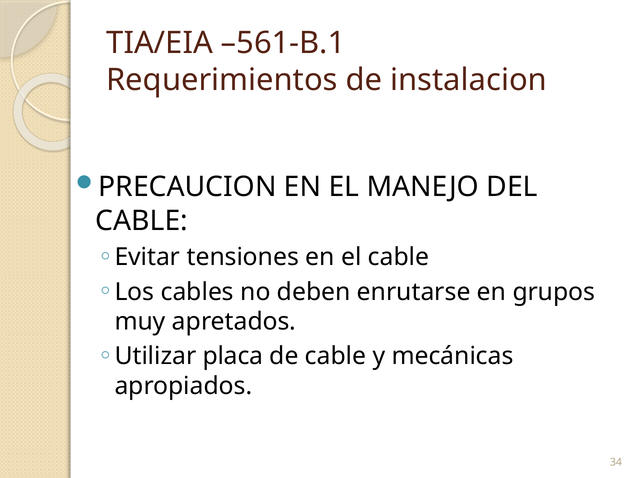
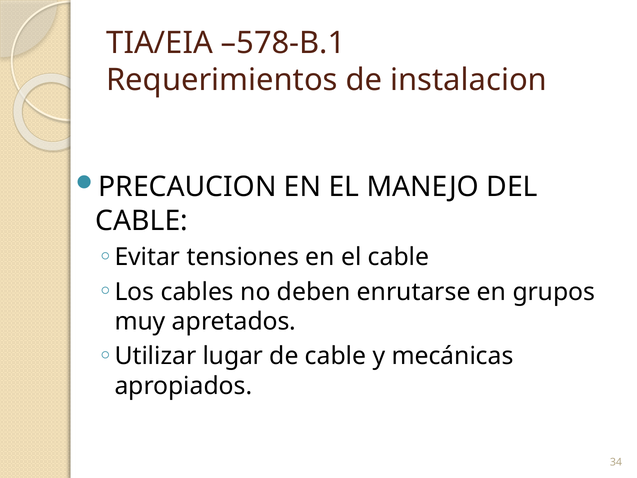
–561-B.1: –561-B.1 -> –578-B.1 (283, 43)
placa: placa -> lugar (233, 356)
